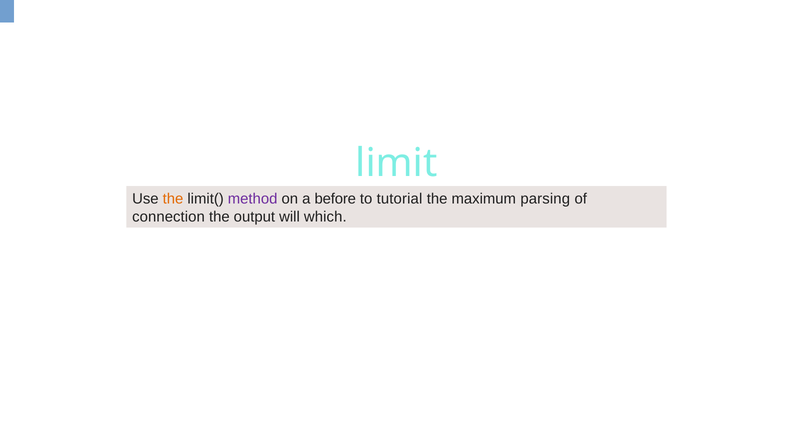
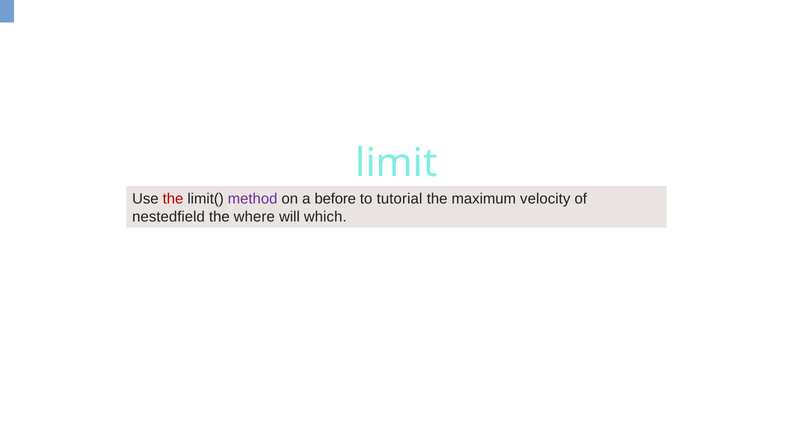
the colour: orange -> red (173, 199)
parsing: parsing -> velocity (545, 199)
connection: connection -> nestedfield (169, 217)
output: output -> where (254, 217)
